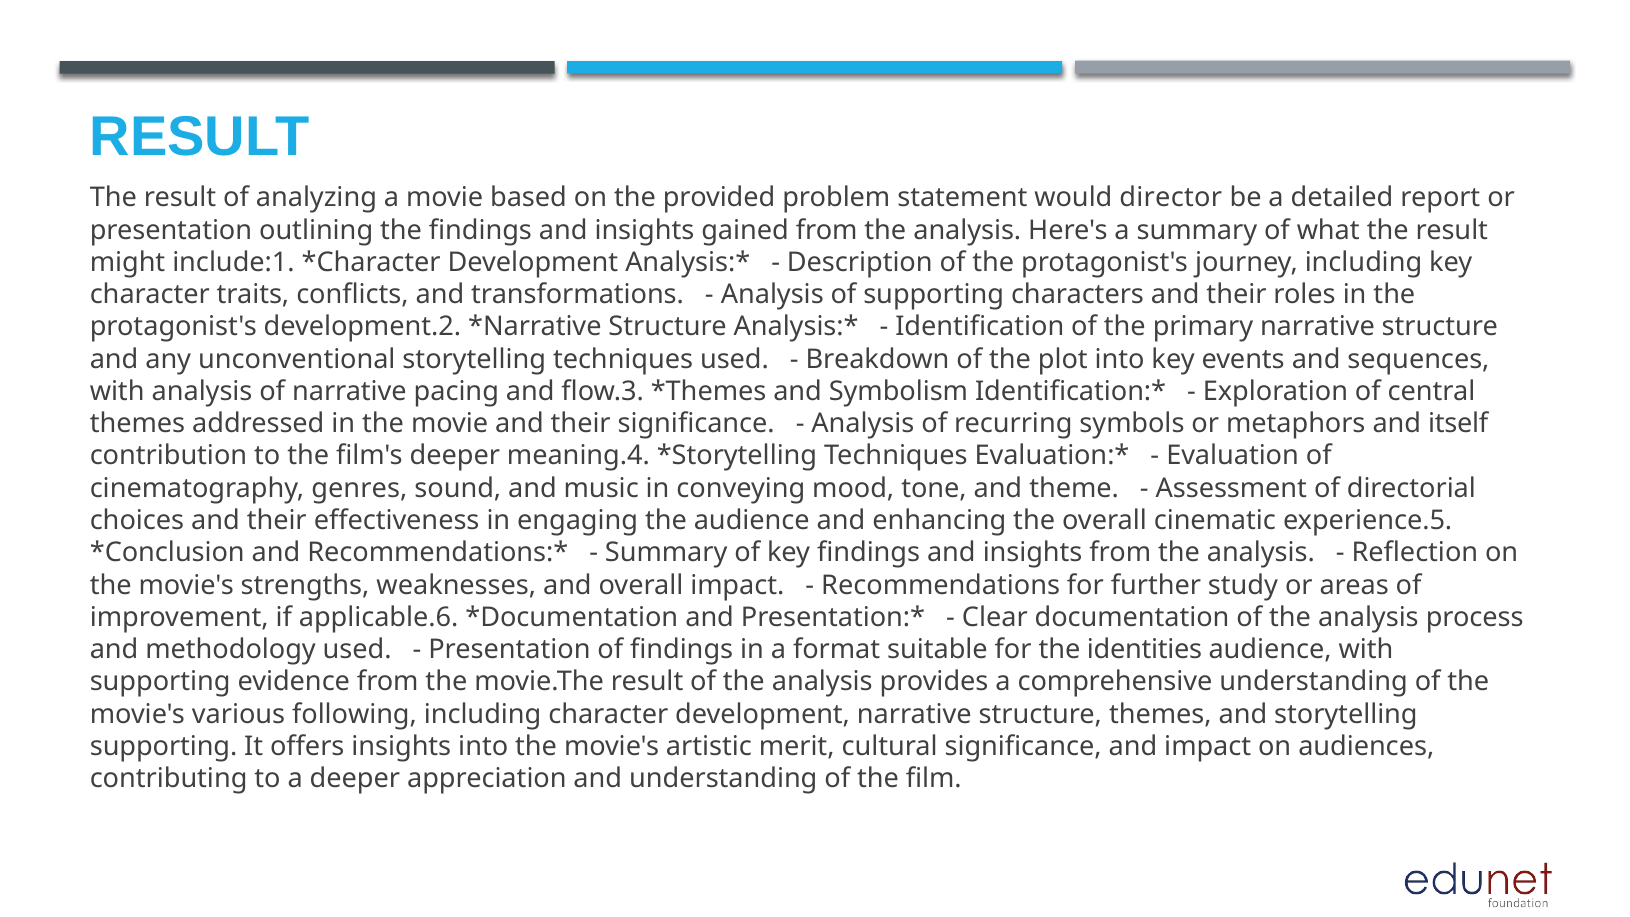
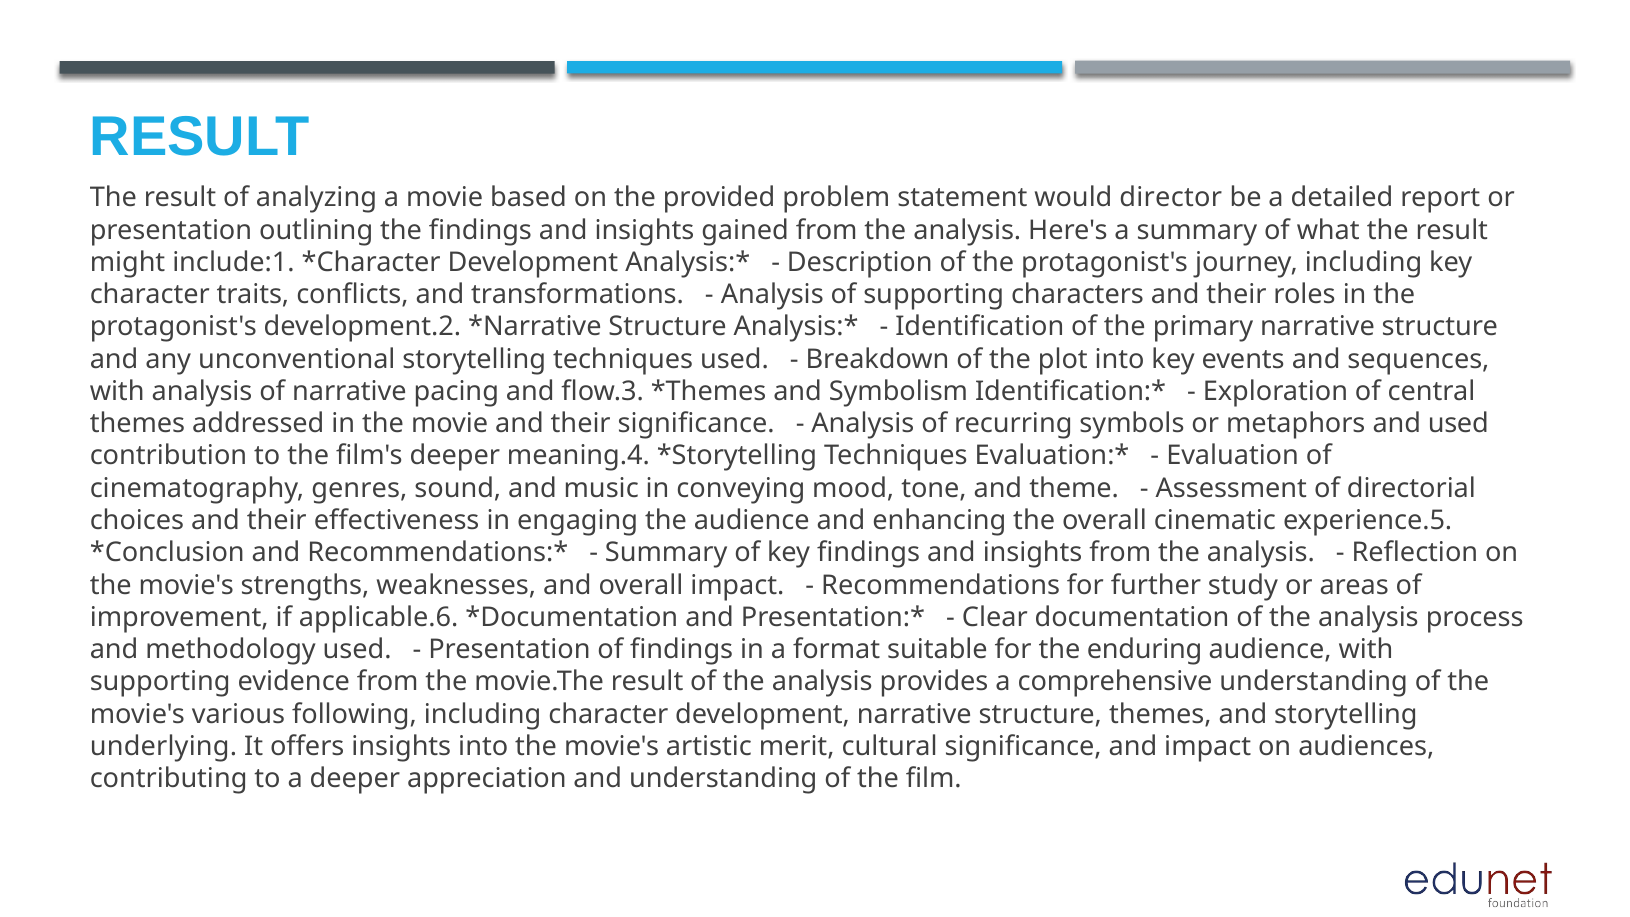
and itself: itself -> used (1458, 424)
identities: identities -> enduring (1145, 649)
supporting: supporting -> underlying (163, 746)
